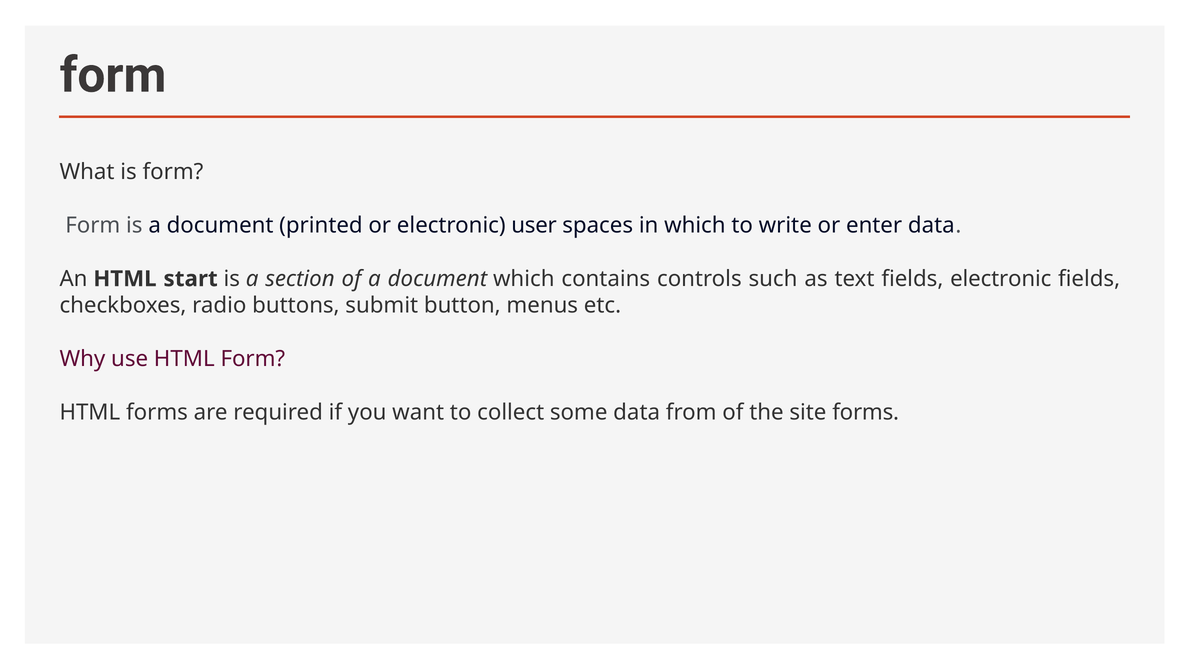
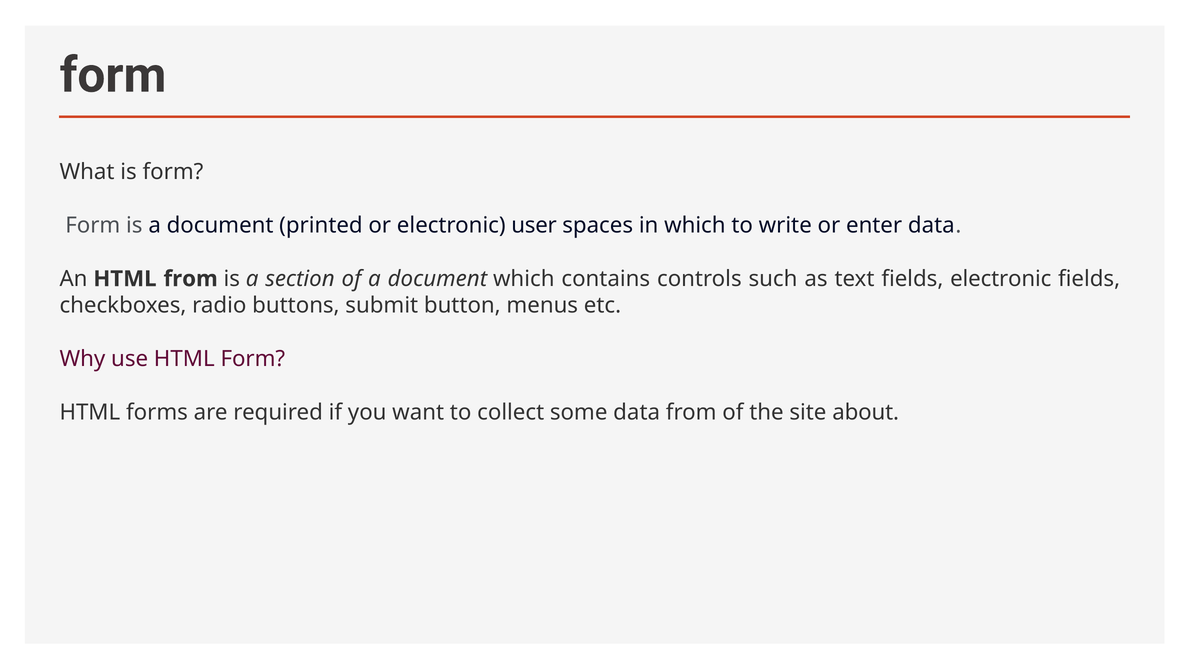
HTML start: start -> from (191, 279)
site forms: forms -> about (866, 412)
